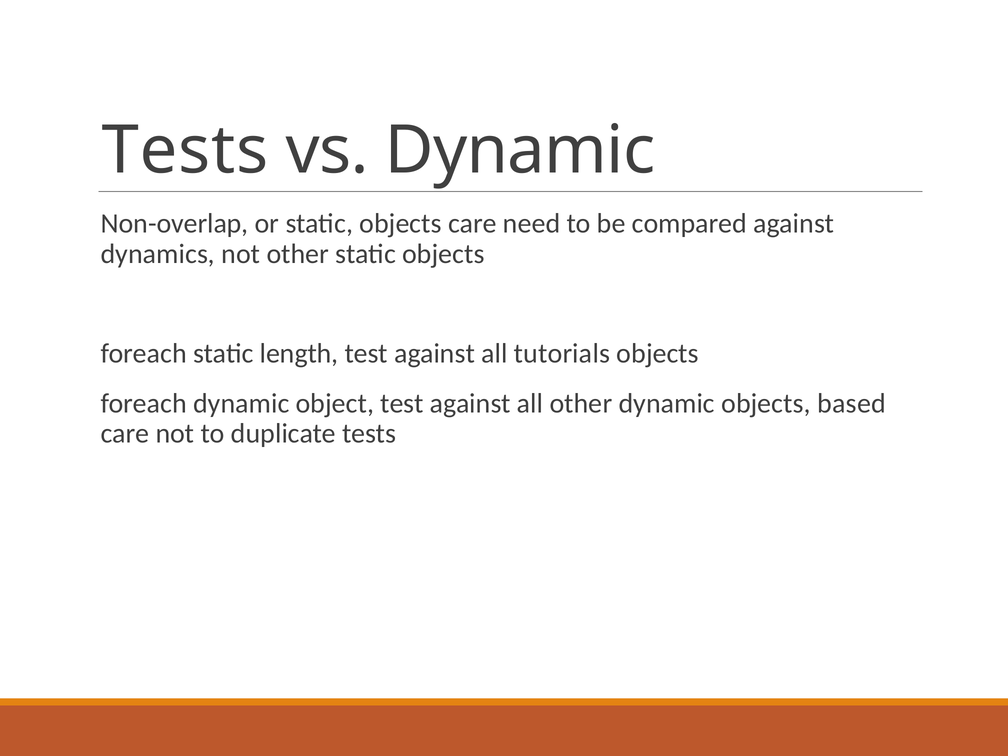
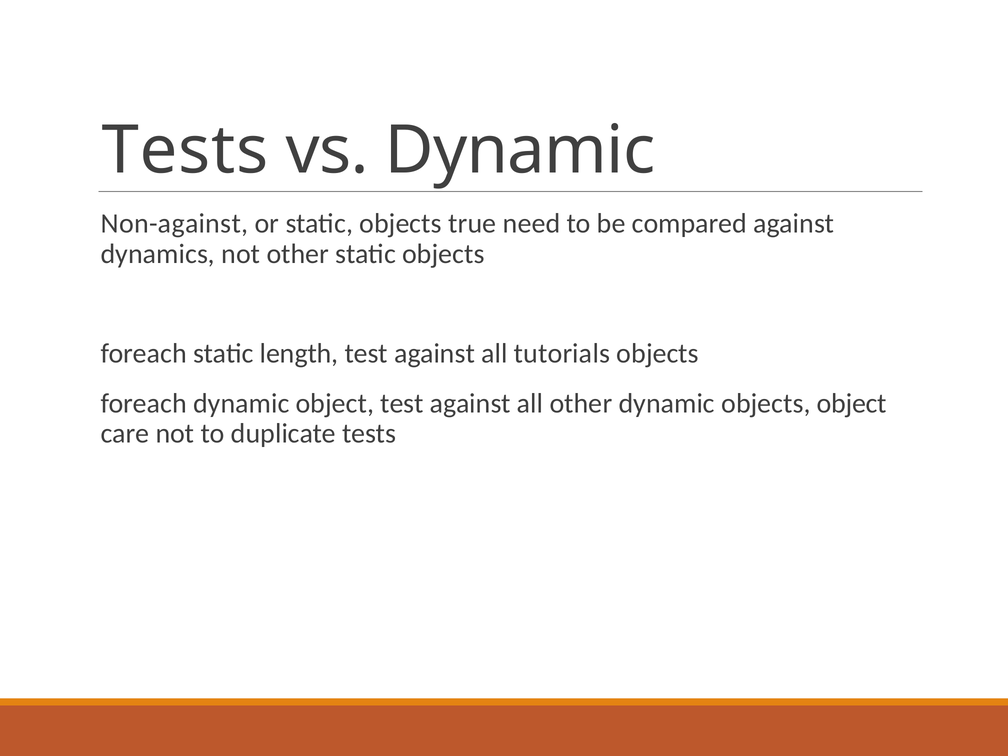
Non-overlap: Non-overlap -> Non-against (174, 224)
objects care: care -> true (472, 224)
objects based: based -> object (852, 403)
